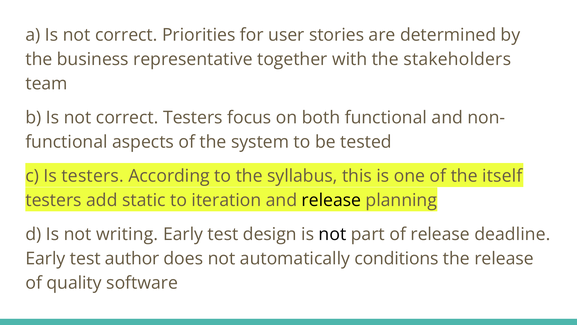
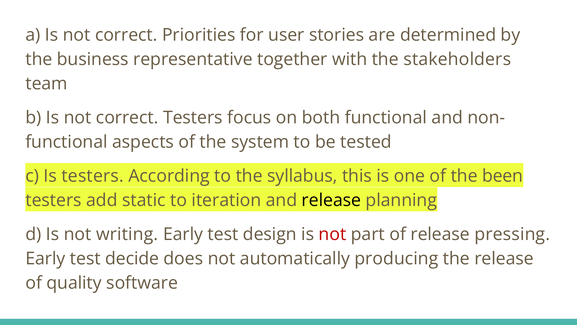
itself: itself -> been (503, 176)
not colour: black -> red (332, 234)
deadline: deadline -> pressing (512, 234)
author: author -> decide (132, 258)
conditions: conditions -> producing (396, 258)
